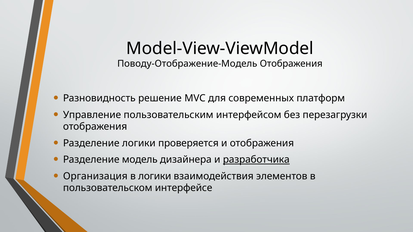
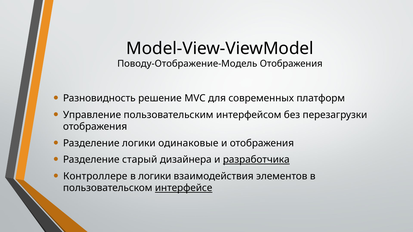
проверяется: проверяется -> одинаковые (188, 143)
модель: модель -> старый (140, 160)
Организация: Организация -> Контроллере (95, 176)
интерфейсе underline: none -> present (184, 188)
